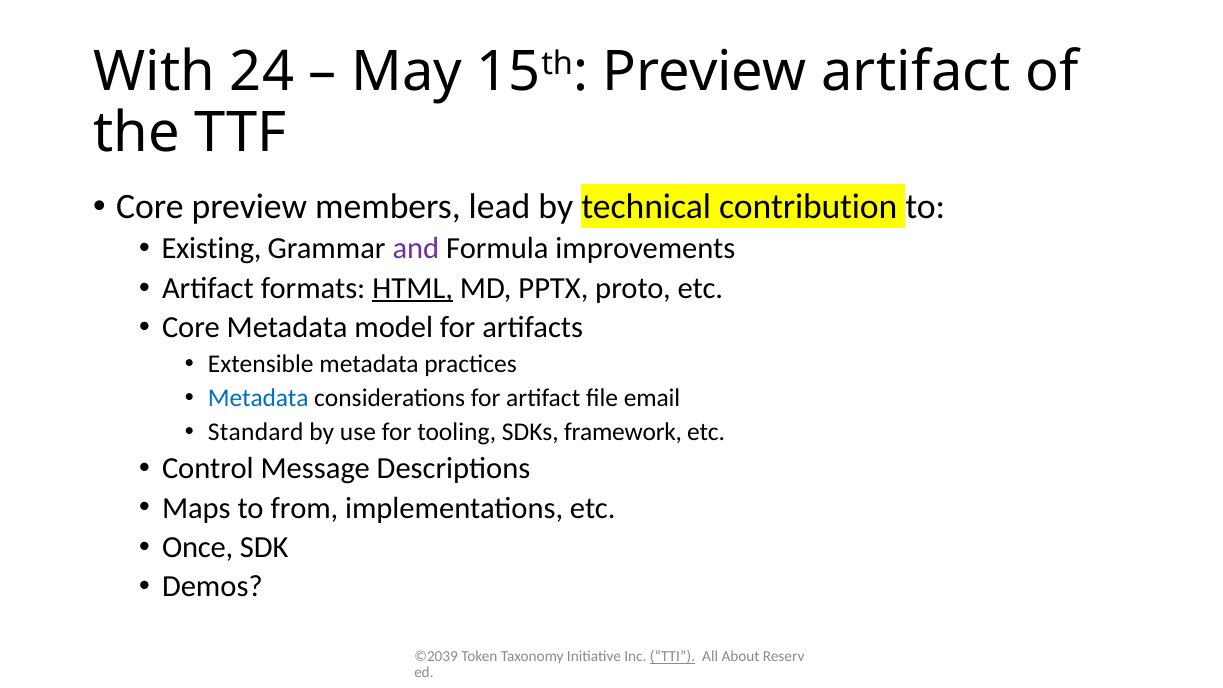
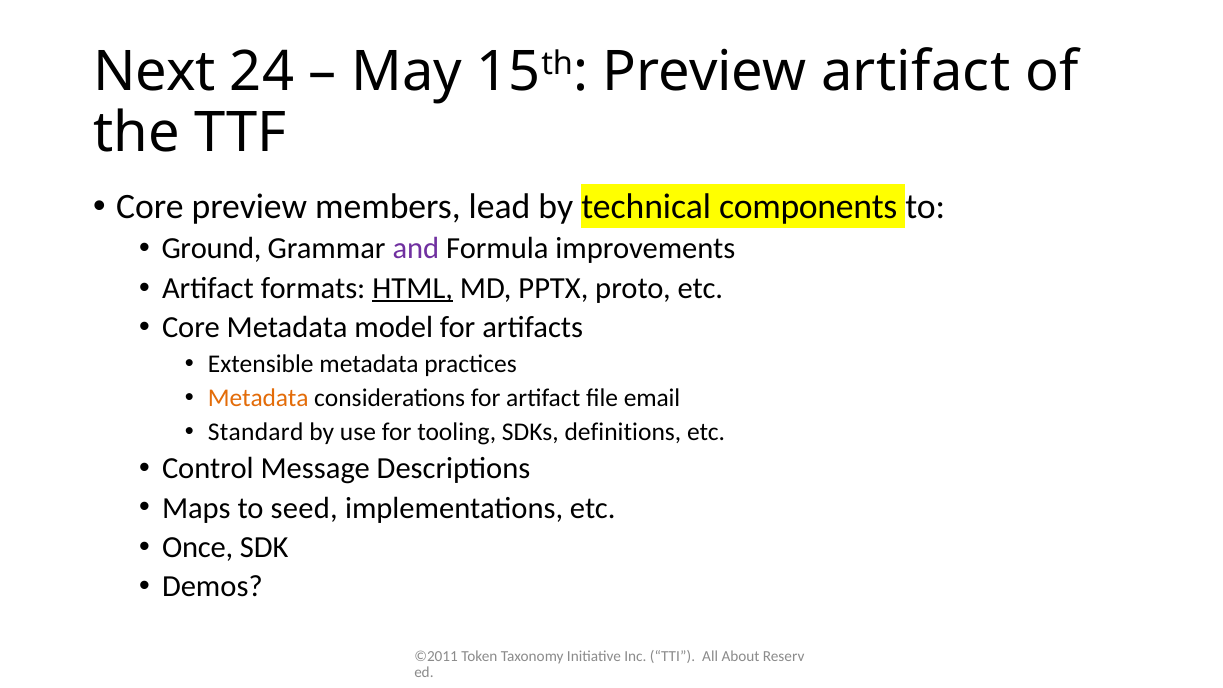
With: With -> Next (155, 72)
contribution: contribution -> components (808, 207)
Existing: Existing -> Ground (212, 249)
Metadata colour: blue -> orange (258, 398)
framework: framework -> definitions (623, 432)
from: from -> seed (304, 508)
©2039: ©2039 -> ©2011 (436, 657)
TTI underline: present -> none (673, 657)
